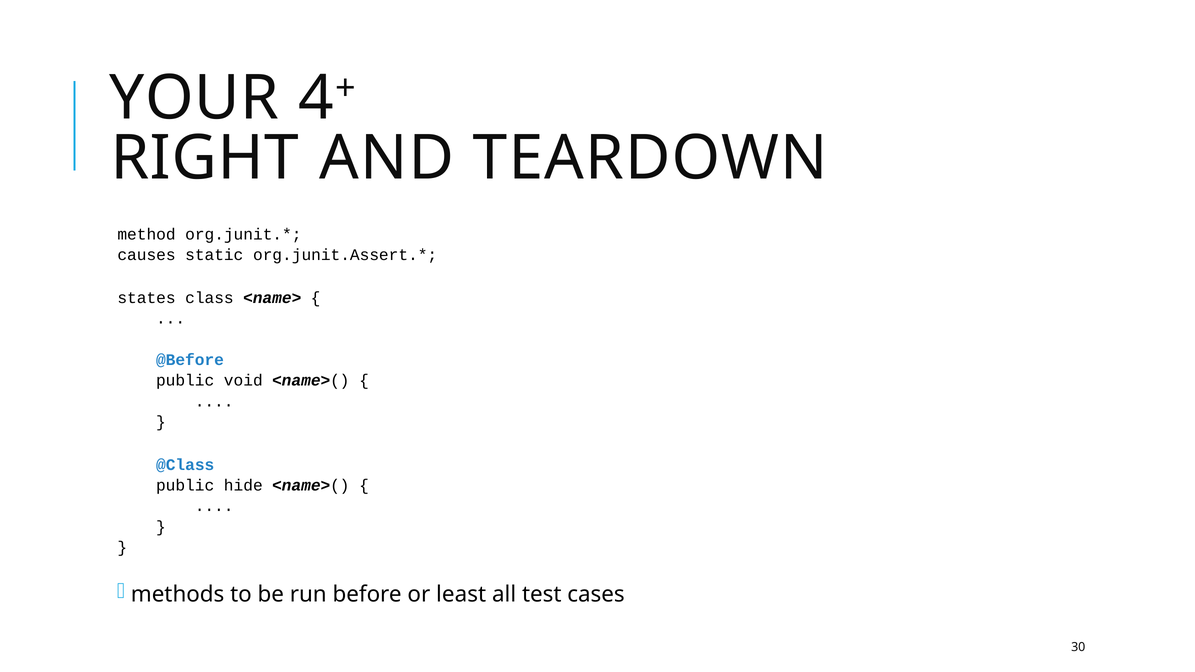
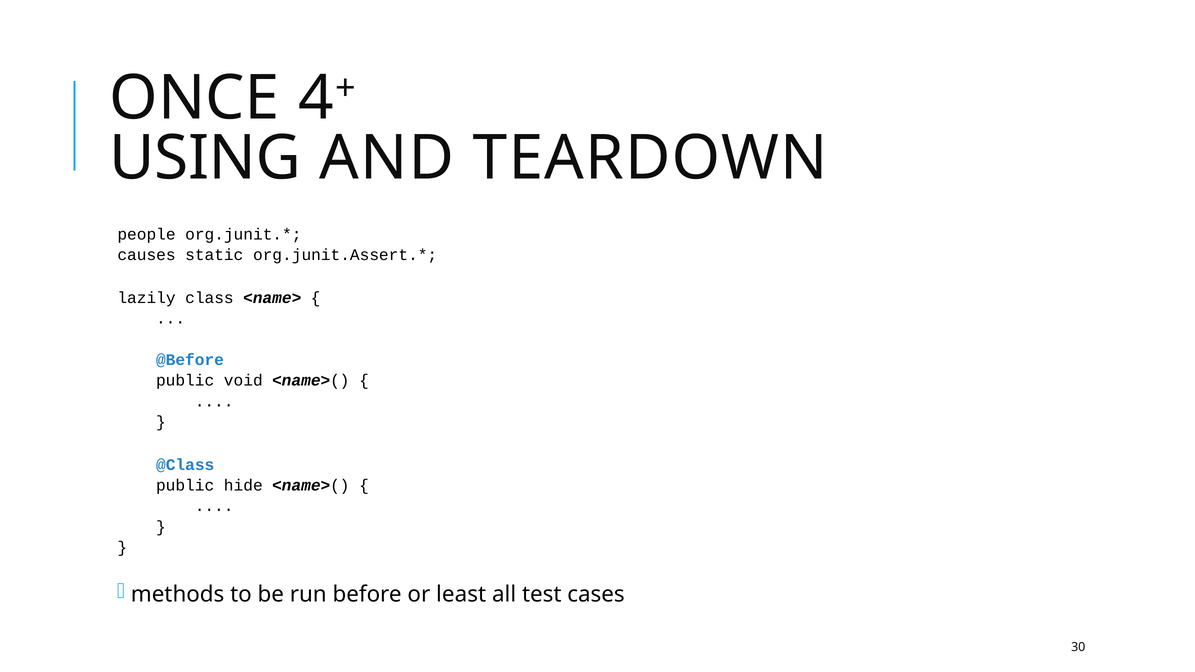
YOUR: YOUR -> ONCE (194, 98)
RIGHT: RIGHT -> USING (205, 158)
method: method -> people (147, 234)
states: states -> lazily (147, 298)
